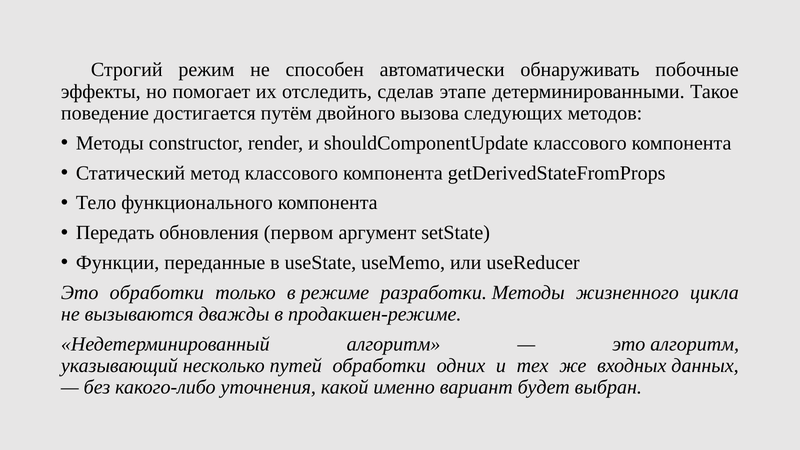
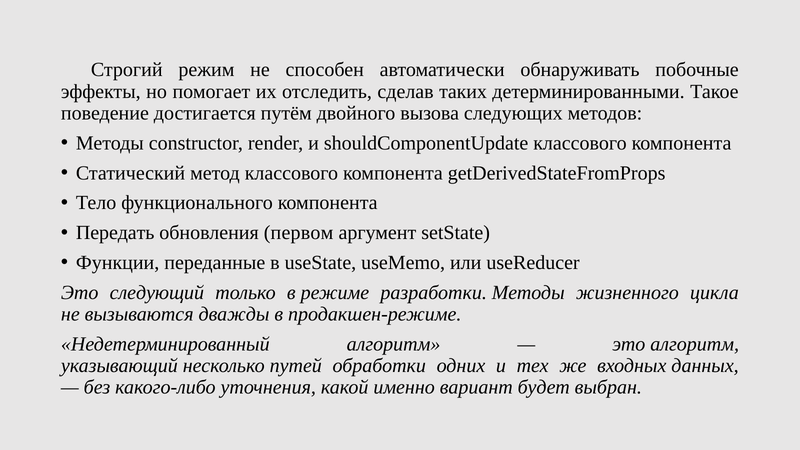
этапе: этапе -> таких (463, 91)
Это обработки: обработки -> следующий (157, 293)
